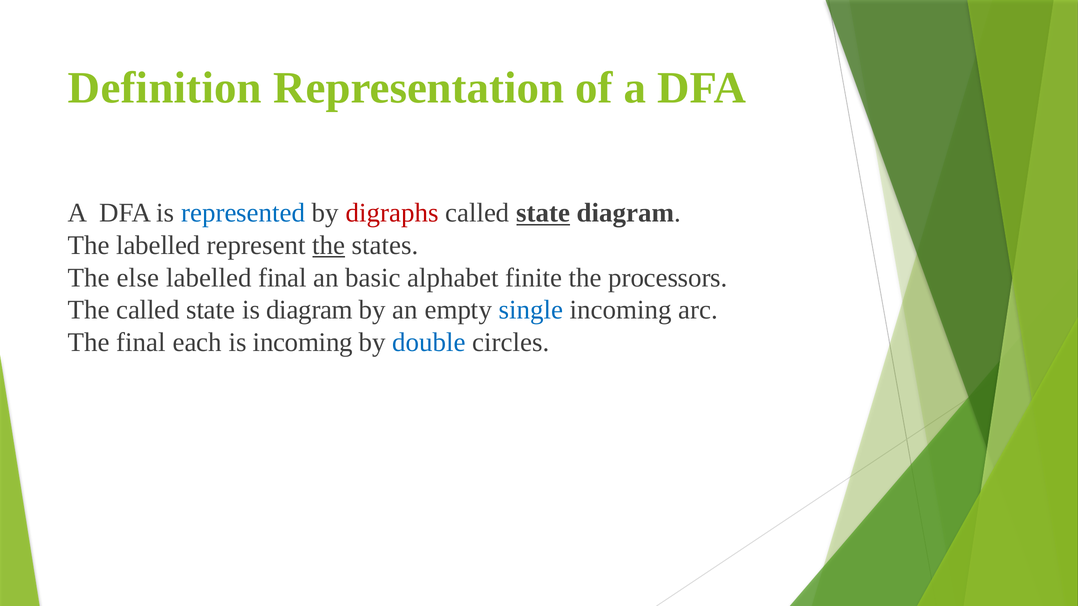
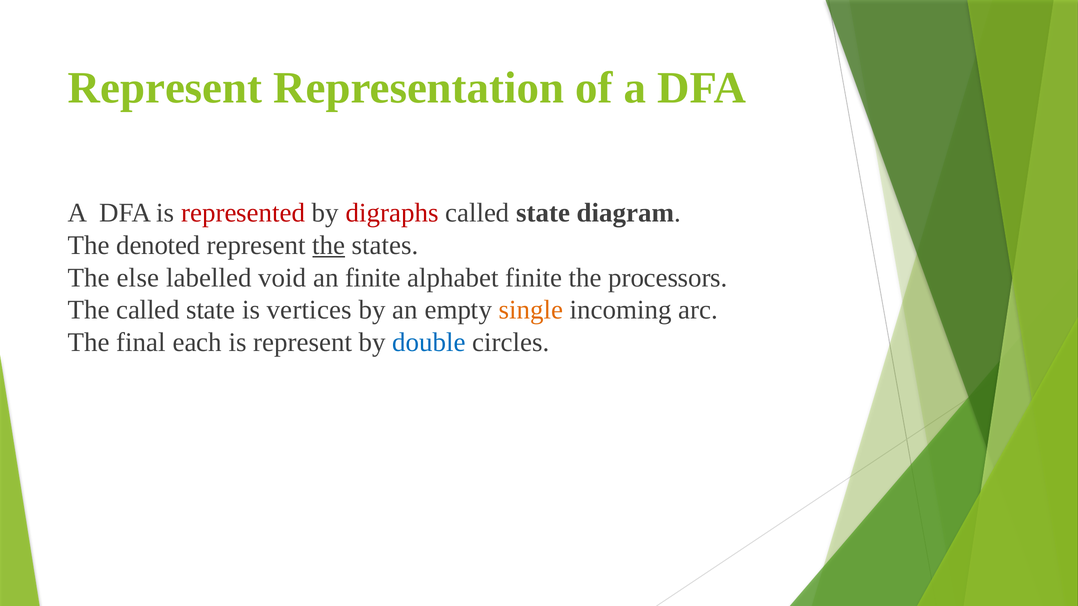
Definition: Definition -> Represent (165, 88)
represented colour: blue -> red (243, 213)
state underline: present -> none (543, 213)
The labelled: labelled -> denoted (158, 245)
labelled final: final -> void (282, 278)
an basic: basic -> finite (373, 278)
is diagram: diagram -> vertices (309, 310)
single colour: blue -> orange (531, 310)
is incoming: incoming -> represent (303, 343)
